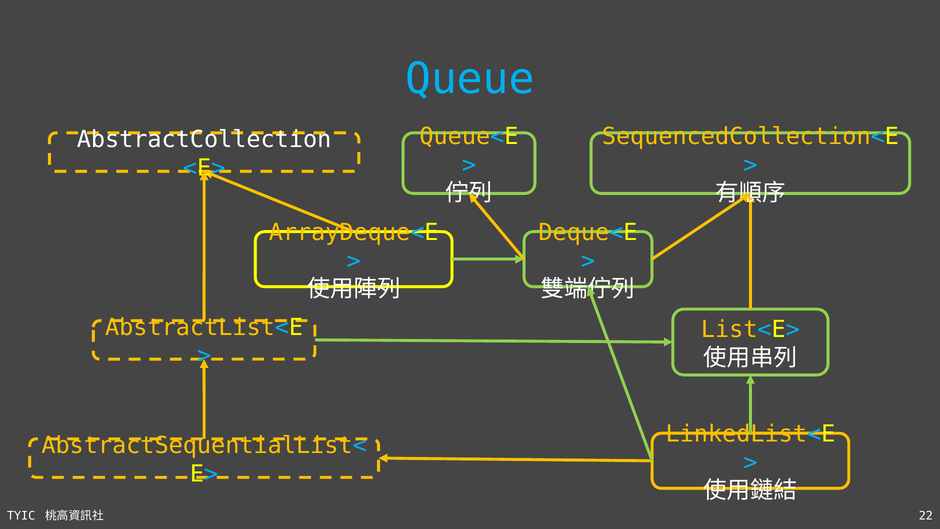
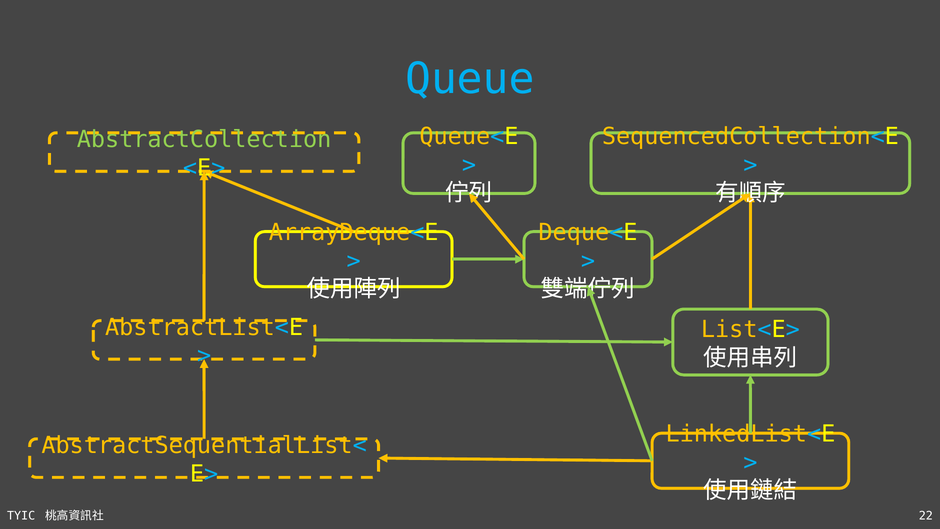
AbstractCollection colour: white -> light green (204, 140)
